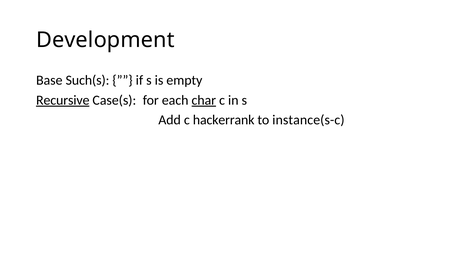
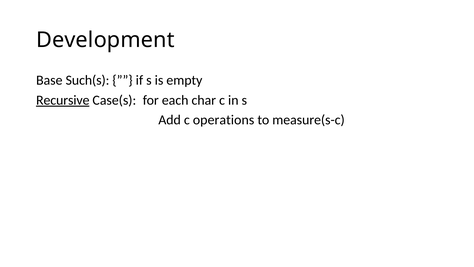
char underline: present -> none (204, 100)
hackerrank: hackerrank -> operations (224, 120)
instance(s-c: instance(s-c -> measure(s-c (309, 120)
